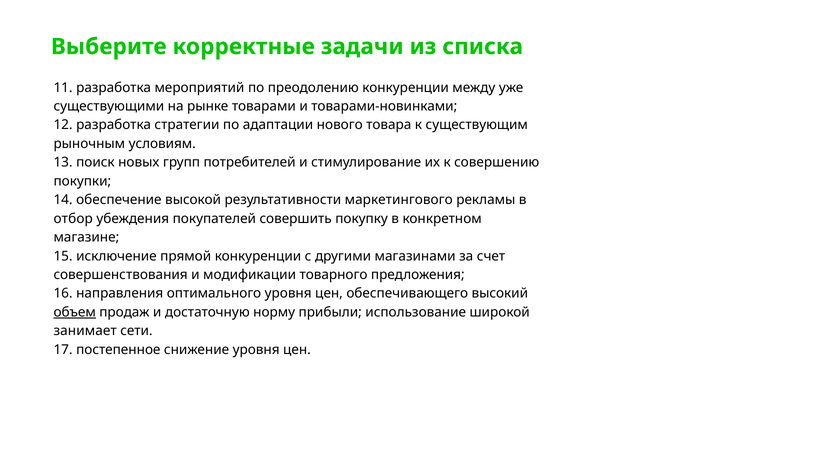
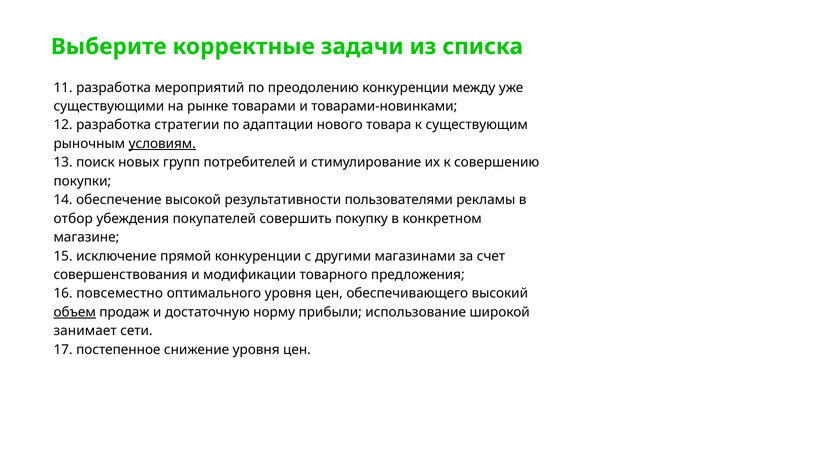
условиям underline: none -> present (162, 144)
маркетингового: маркетингового -> пользователями (399, 200)
направления: направления -> повсеместно (120, 293)
